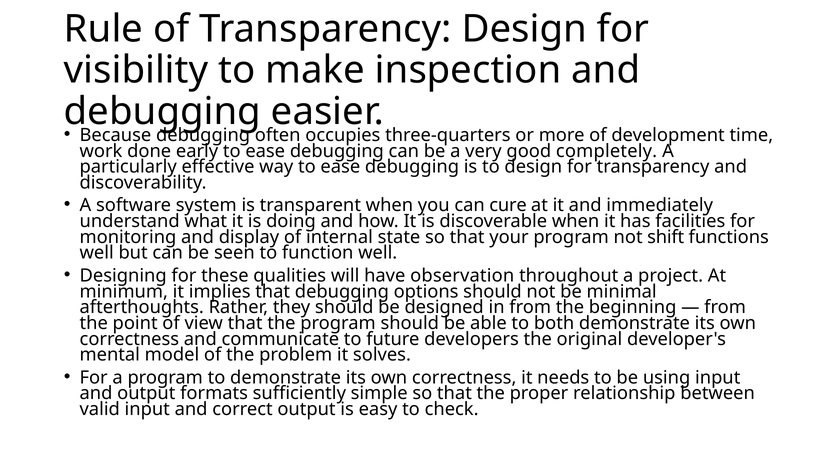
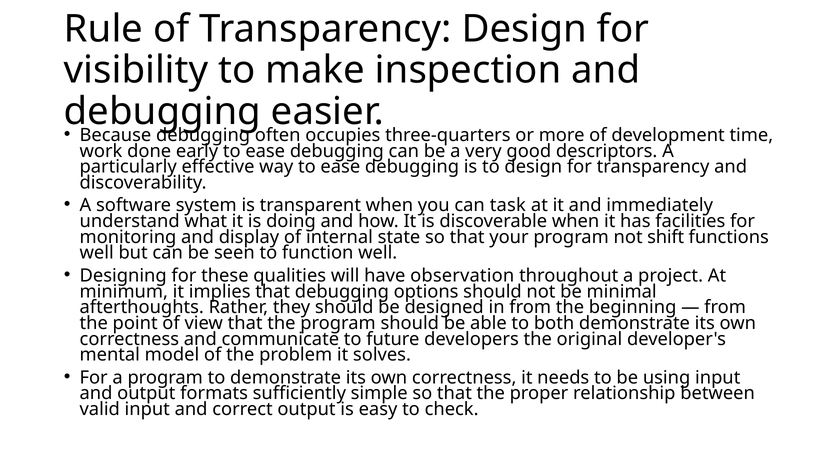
completely: completely -> descriptors (607, 151)
cure: cure -> task (508, 206)
